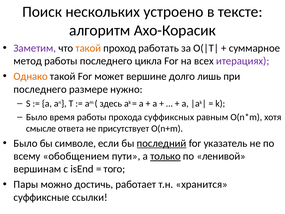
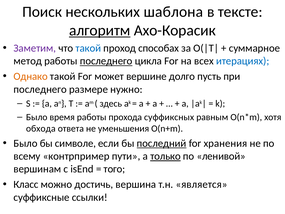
устроено: устроено -> шаблона (173, 12)
алгоритм underline: none -> present (100, 30)
такой colour: orange -> blue (88, 48)
работать: работать -> способах (159, 48)
последнего underline: none -> present (106, 61)
итерациях colour: purple -> blue (243, 61)
лишь: лишь -> пусть (209, 76)
смысле: смысле -> обхода (41, 128)
присутствует: присутствует -> уменьшения (124, 128)
указатель: указатель -> хранения (225, 143)
обобщением: обобщением -> контрпример (76, 156)
Пары: Пары -> Класс (26, 184)
работает: работает -> вершина (136, 184)
хранится: хранится -> является (202, 184)
